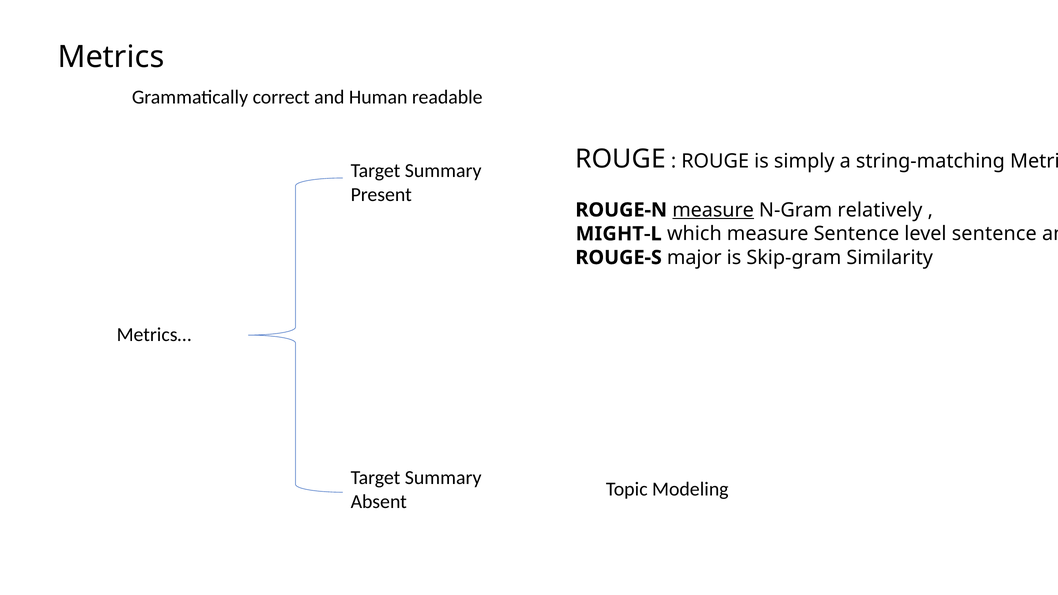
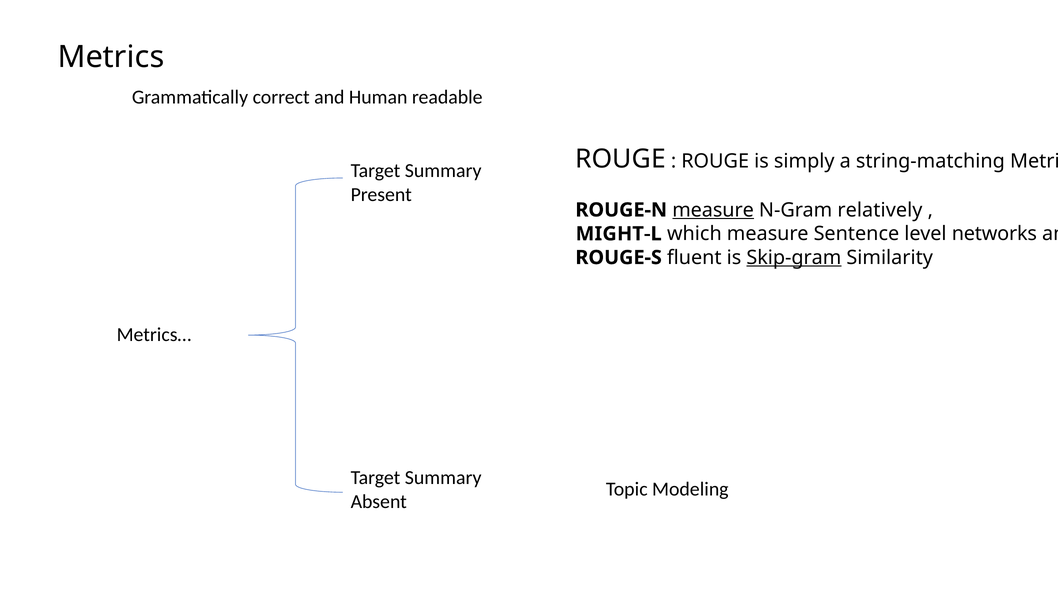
level sentence: sentence -> networks (994, 234)
major: major -> fluent (694, 258)
Skip-gram underline: none -> present (794, 258)
